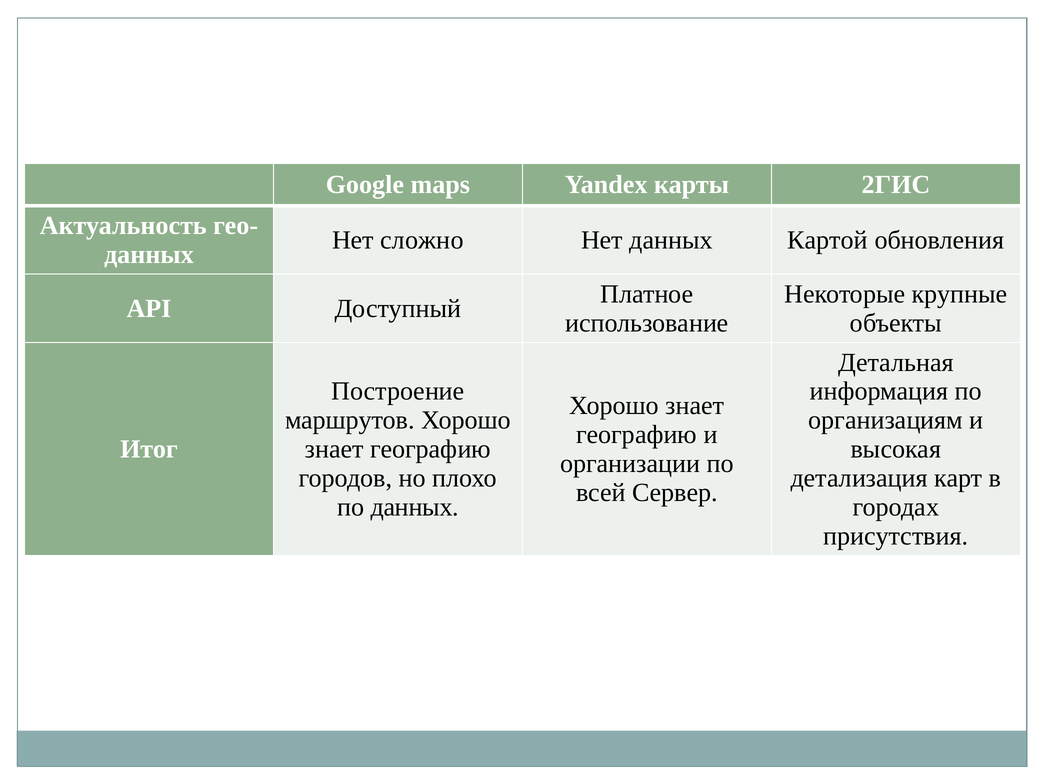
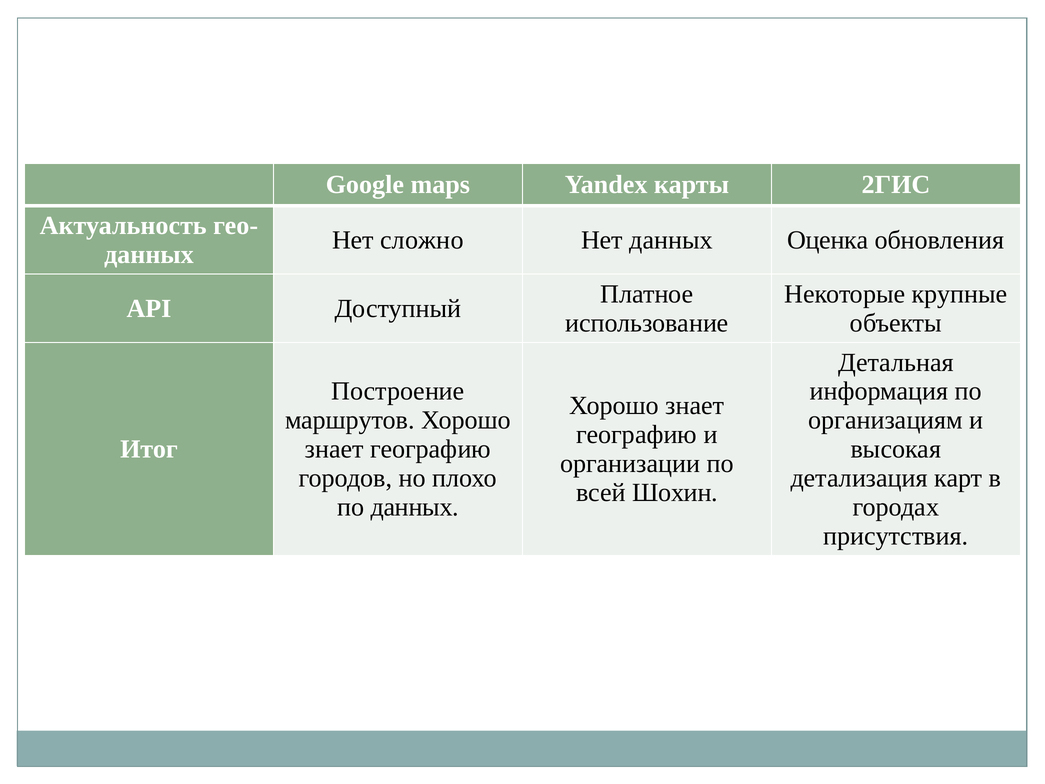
Картой: Картой -> Оценка (828, 240)
Сервер: Сервер -> Шохин (675, 492)
